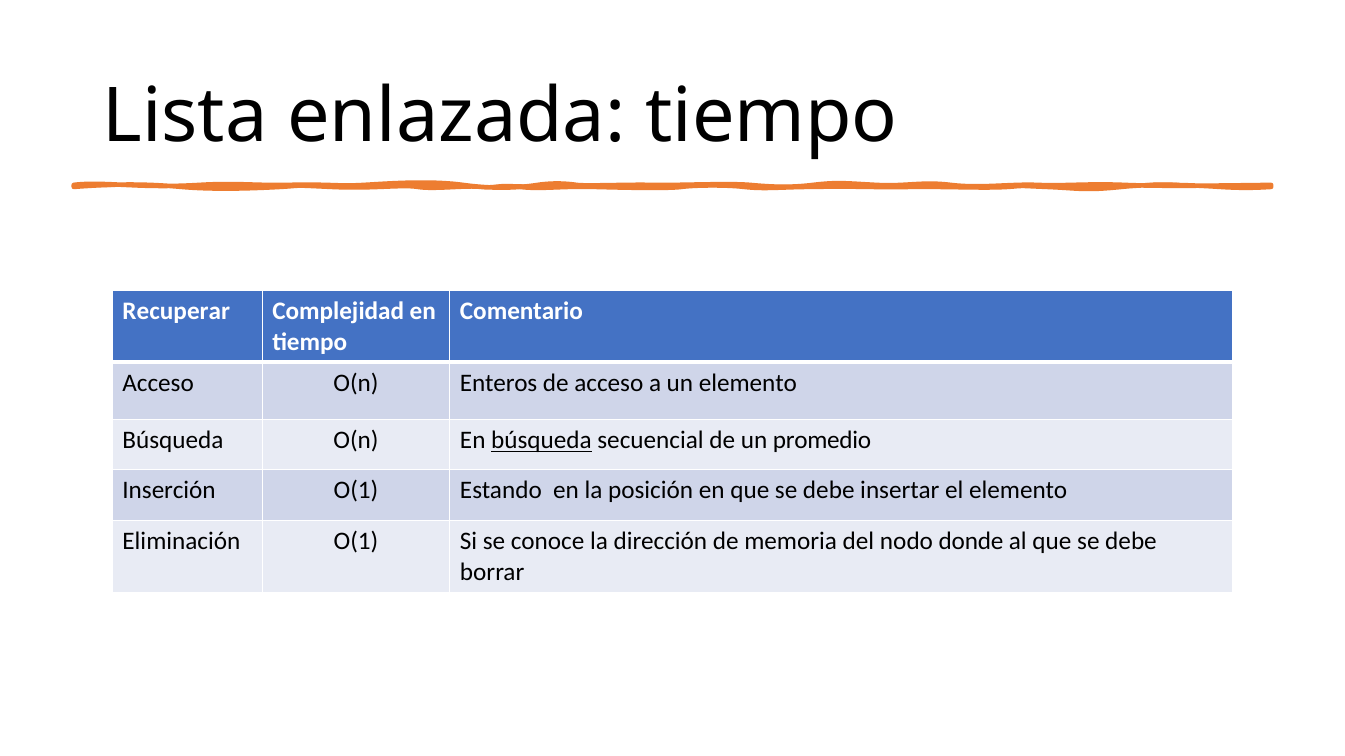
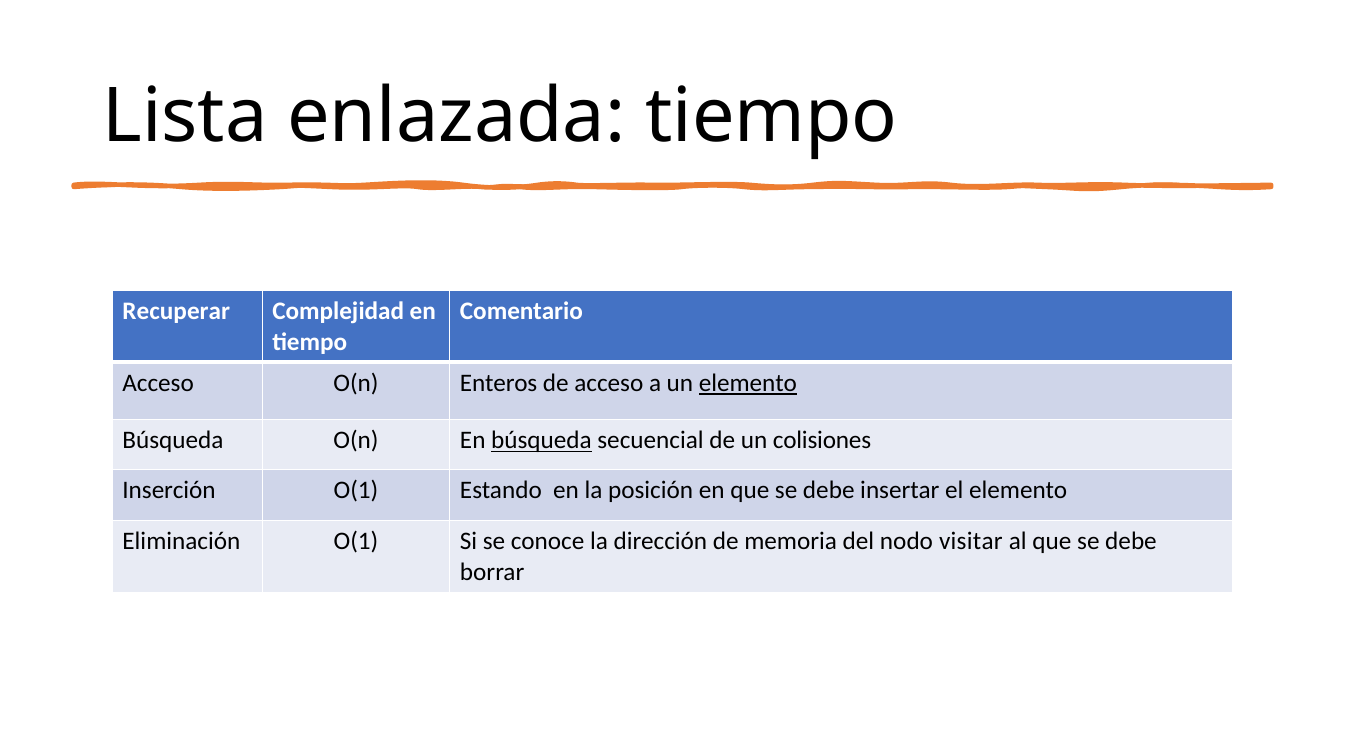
elemento underline: none -> present (748, 383)
promedio: promedio -> colisiones (822, 441)
donde: donde -> visitar (971, 542)
